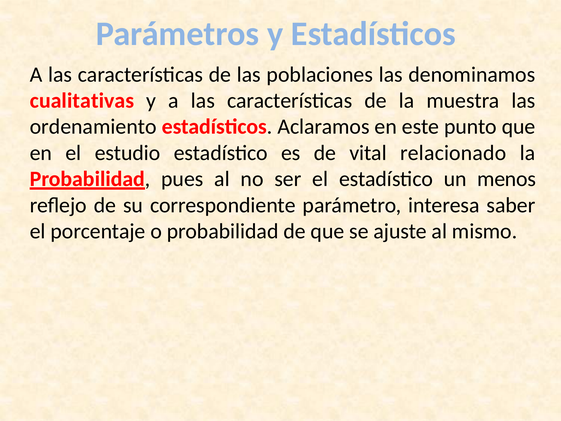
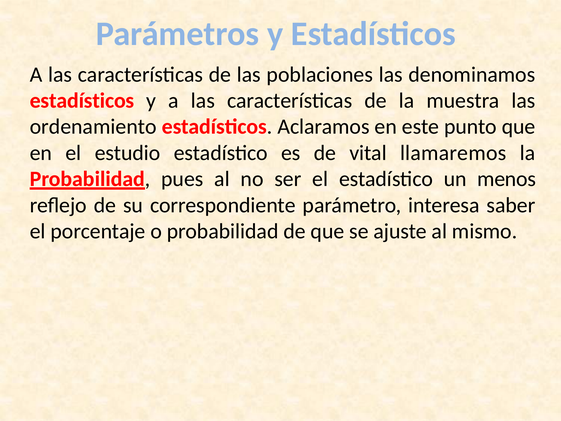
cualitativas: cualitativas -> estadísticos (82, 101)
relacionado: relacionado -> llamaremos (453, 153)
